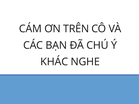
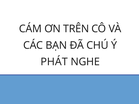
KHÁC: KHÁC -> PHÁT (54, 62)
